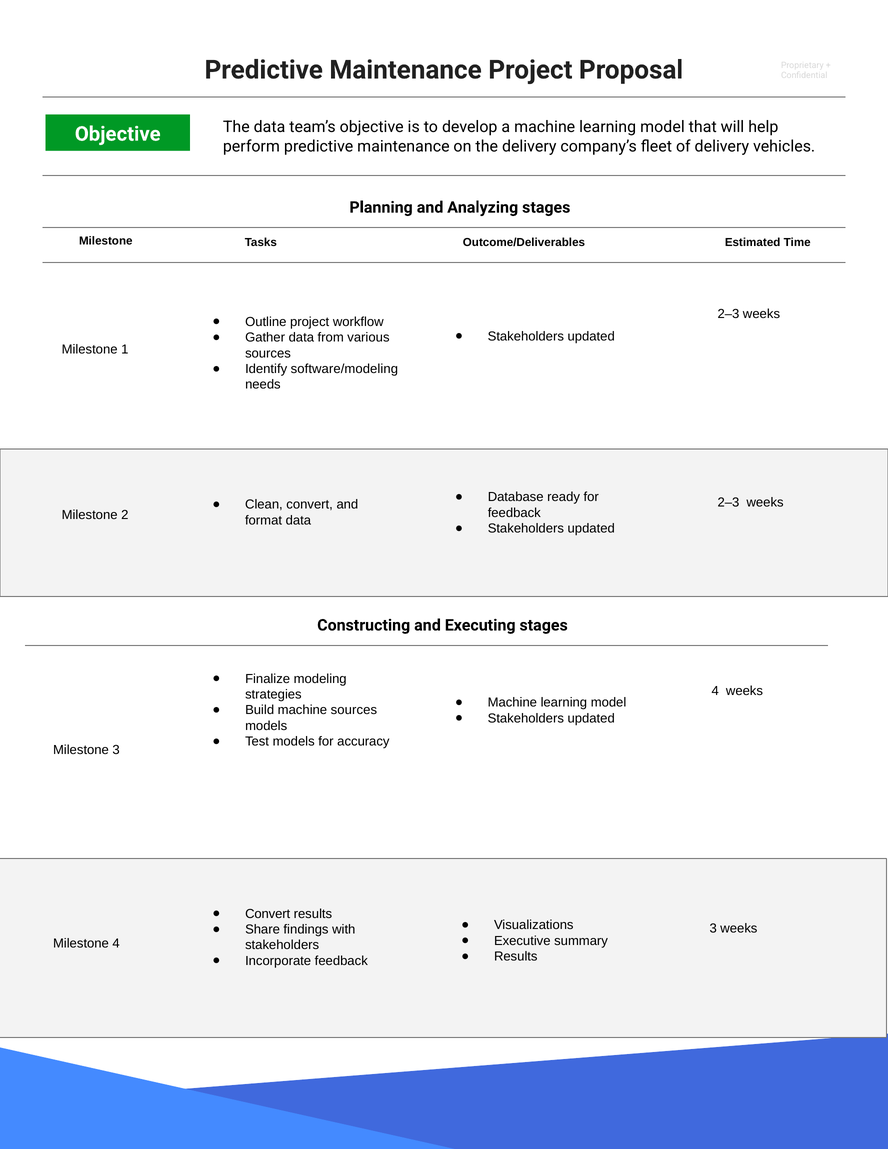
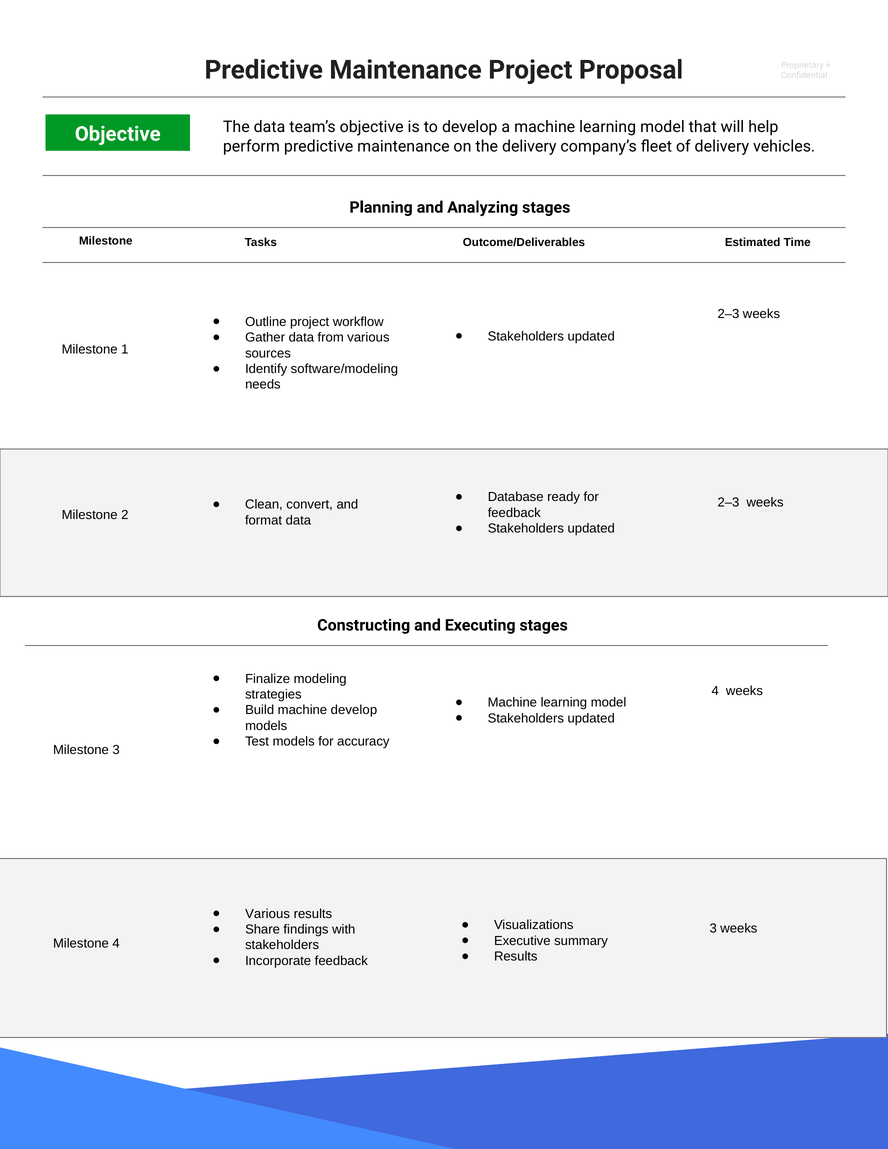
machine sources: sources -> develop (354, 710)
Convert: Convert -> Various (268, 914)
